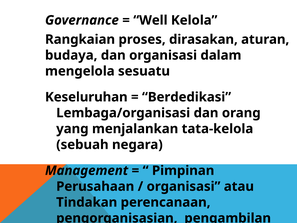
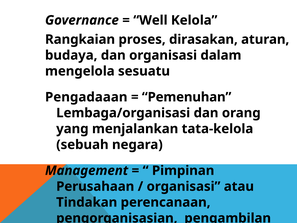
Keseluruhan: Keseluruhan -> Pengadaaan (86, 97)
Berdedikasi: Berdedikasi -> Pemenuhan (187, 97)
